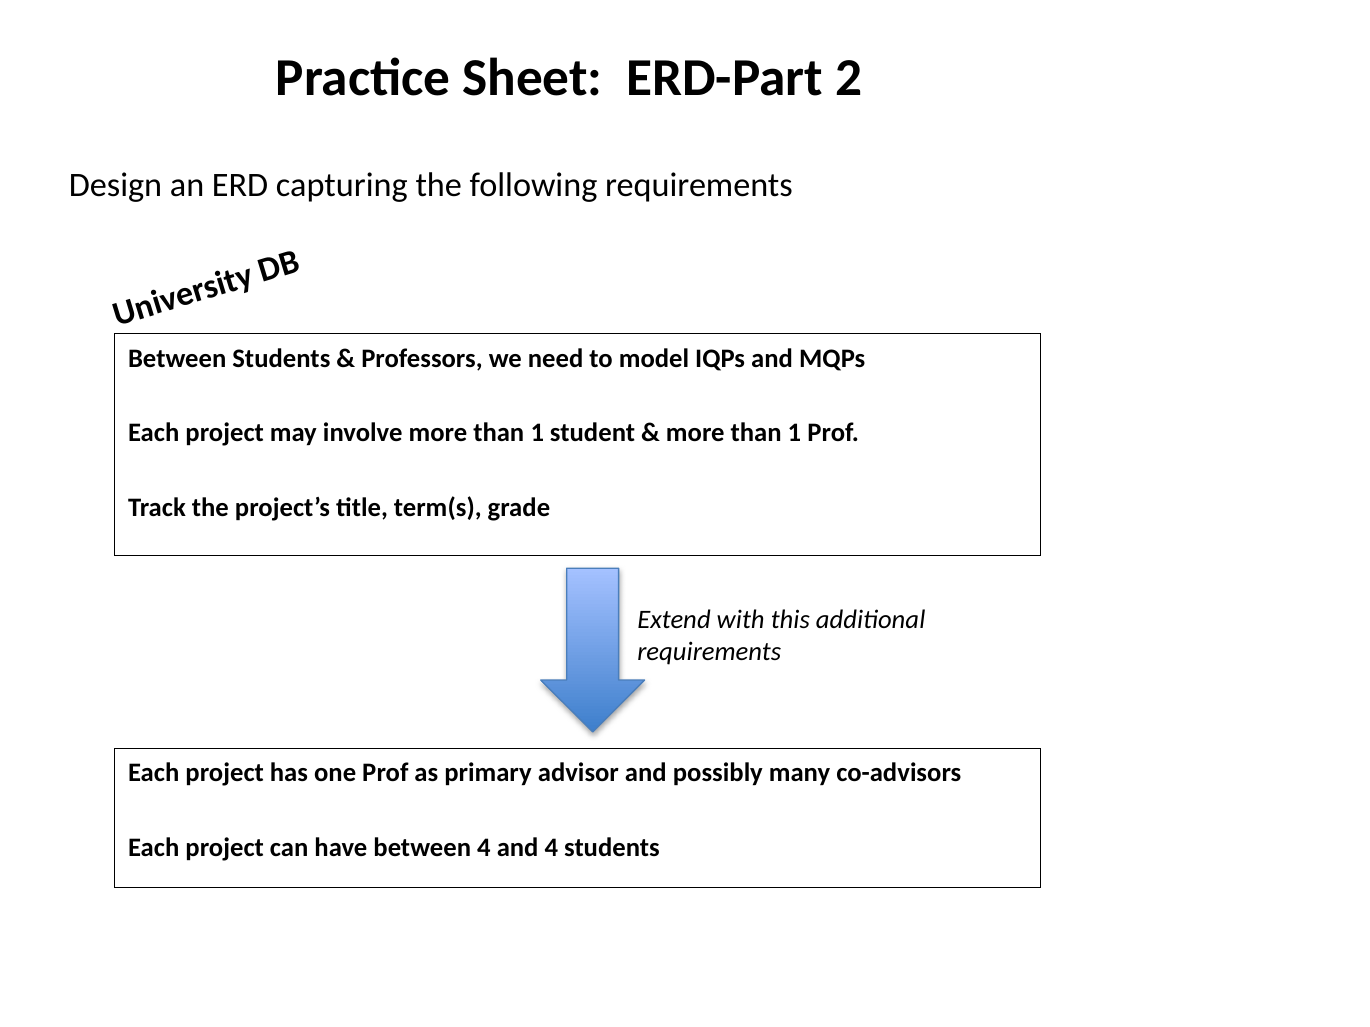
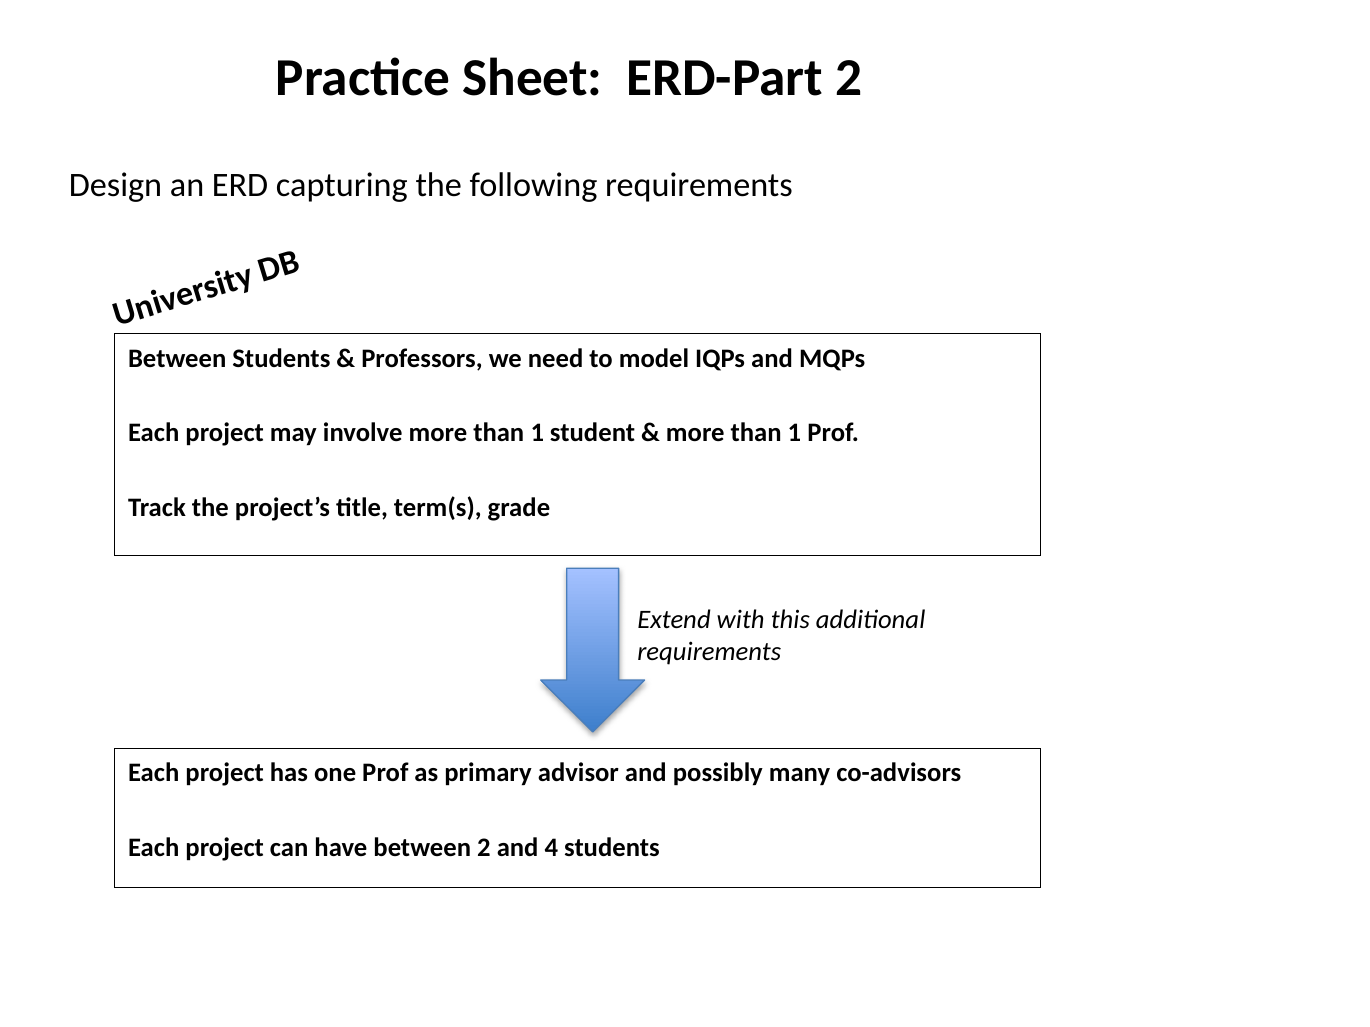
between 4: 4 -> 2 (484, 848)
